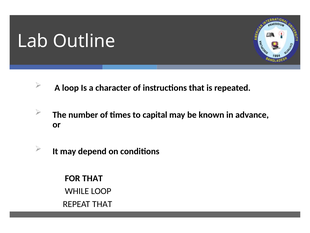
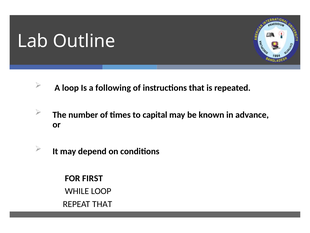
character: character -> following (113, 88)
FOR THAT: THAT -> FIRST (92, 178)
